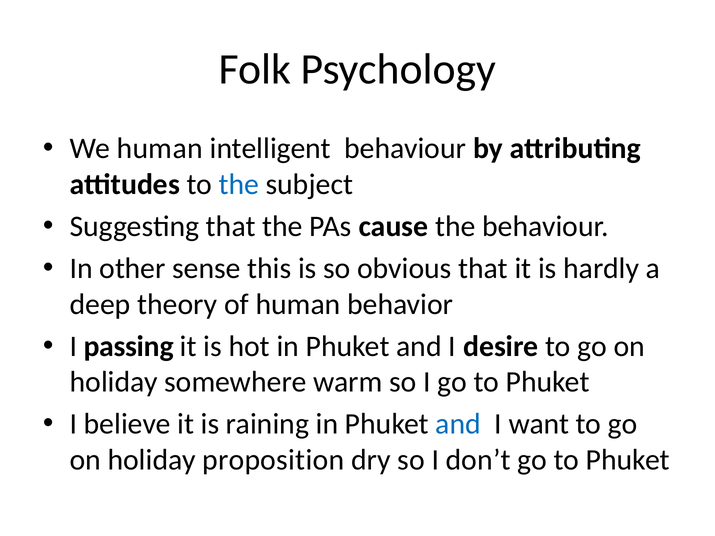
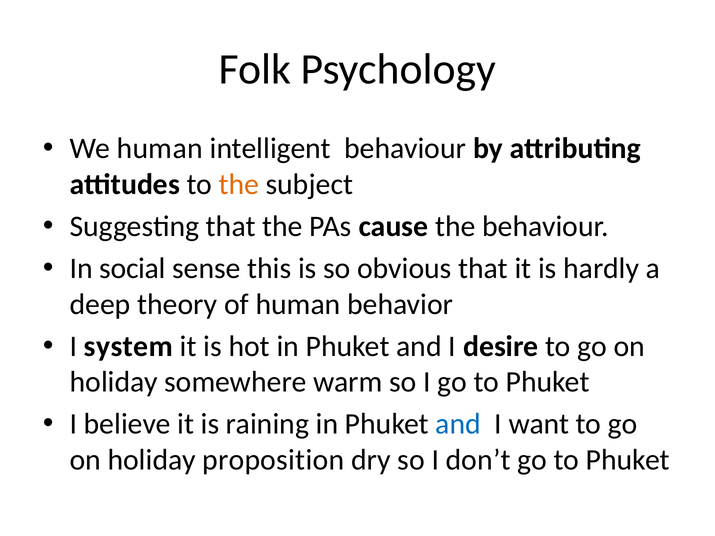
the colour: blue -> orange (239, 184)
other: other -> social (133, 269)
passing: passing -> system (128, 346)
